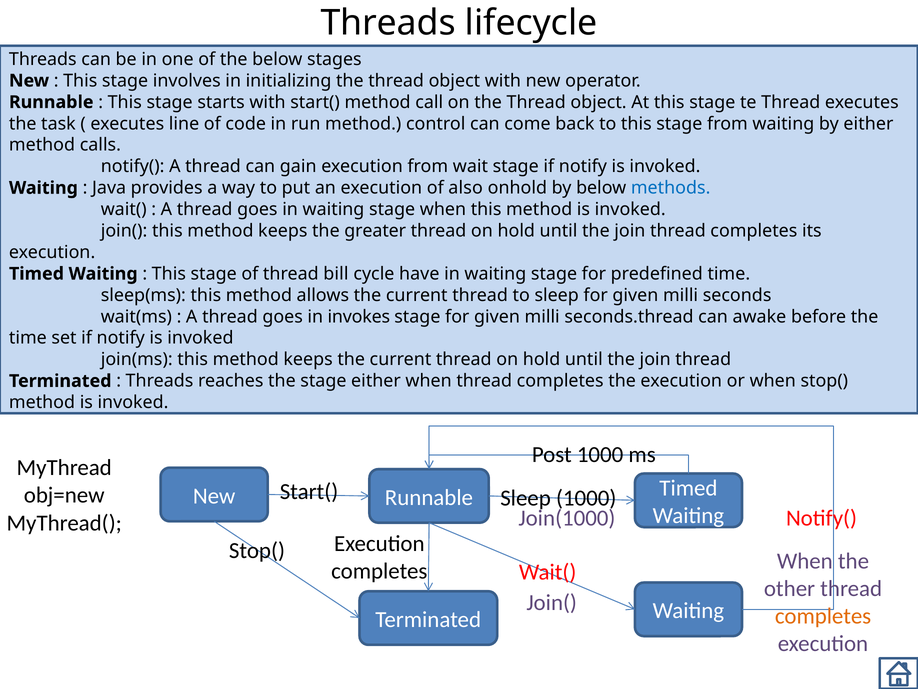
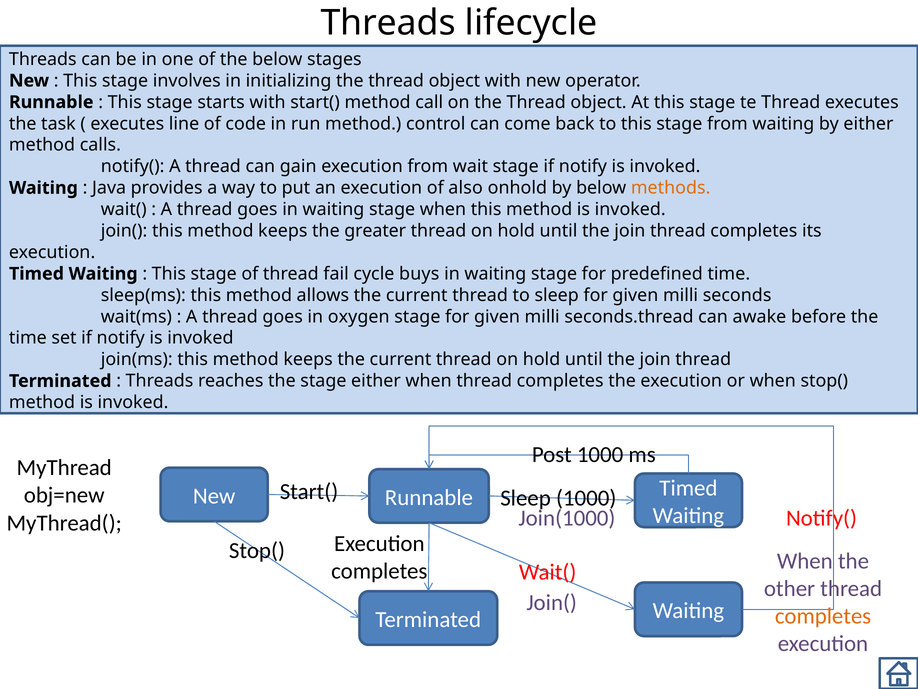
methods colour: blue -> orange (671, 188)
bill: bill -> fail (336, 274)
have: have -> buys (419, 274)
invokes: invokes -> oxygen (359, 316)
